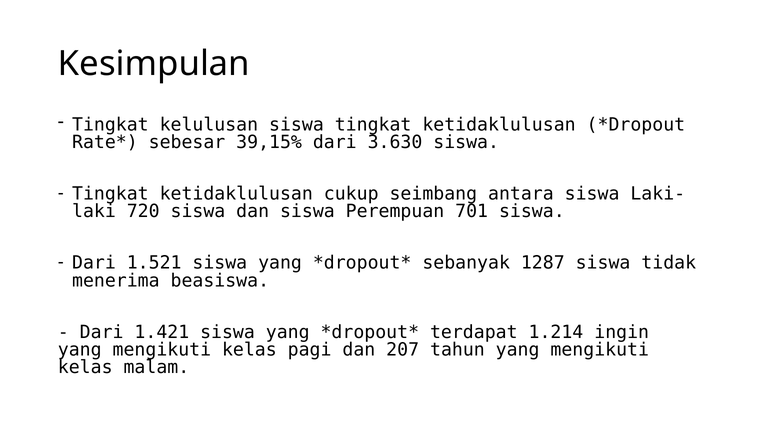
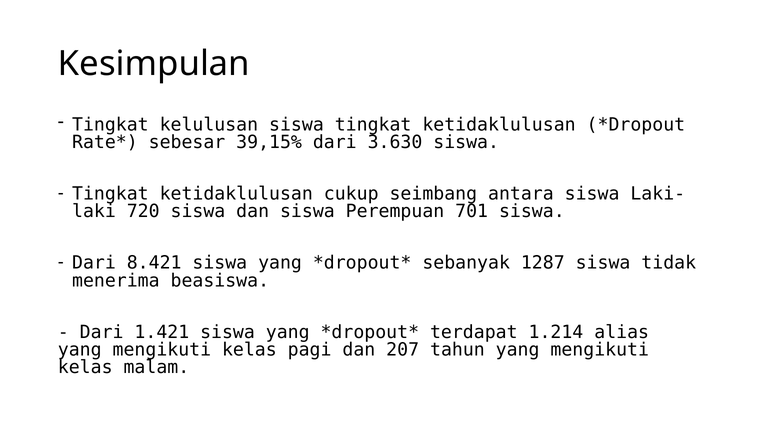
1.521: 1.521 -> 8.421 (154, 263)
ingin: ingin -> alias (622, 332)
